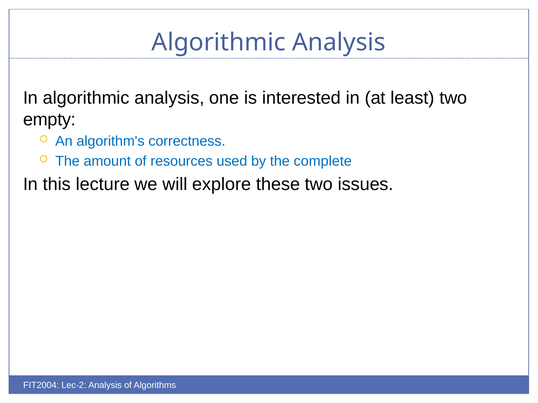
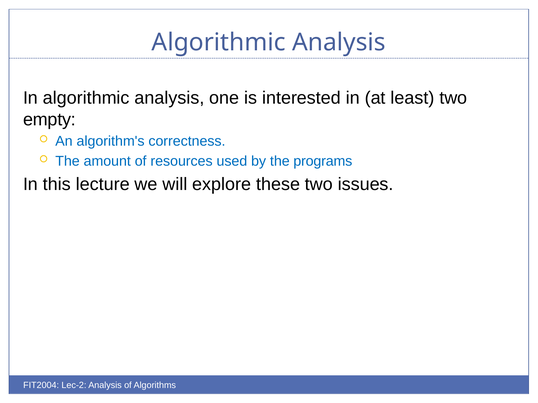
complete: complete -> programs (323, 161)
